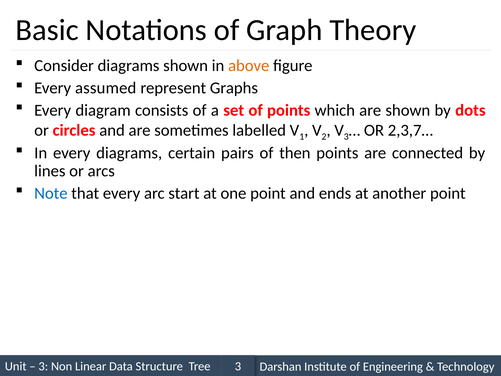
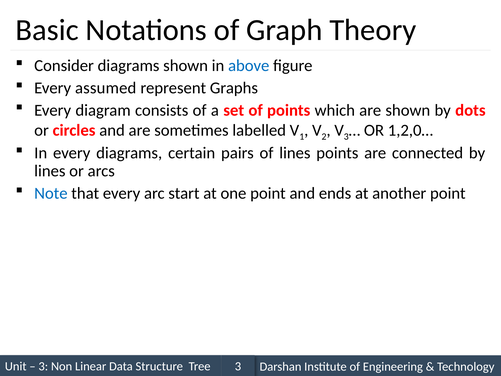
above colour: orange -> blue (249, 66)
2,3,7…: 2,3,7… -> 1,2,0… (410, 130)
of then: then -> lines (295, 153)
